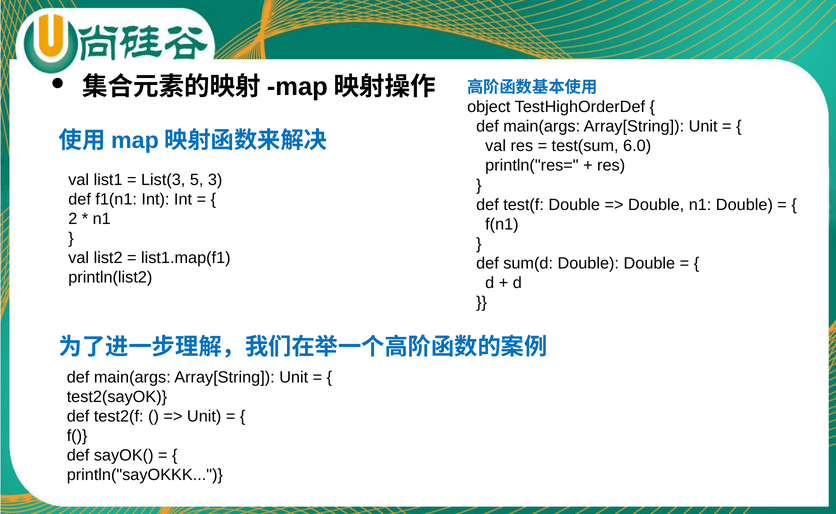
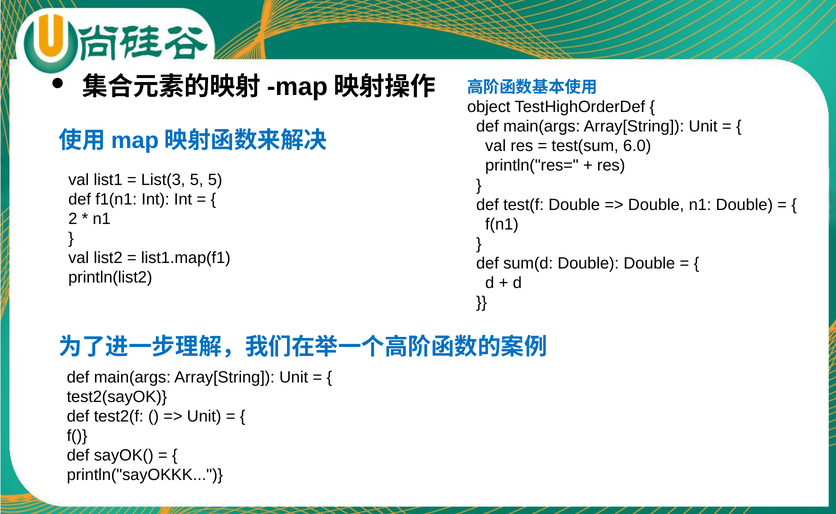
5 3: 3 -> 5 (215, 180)
